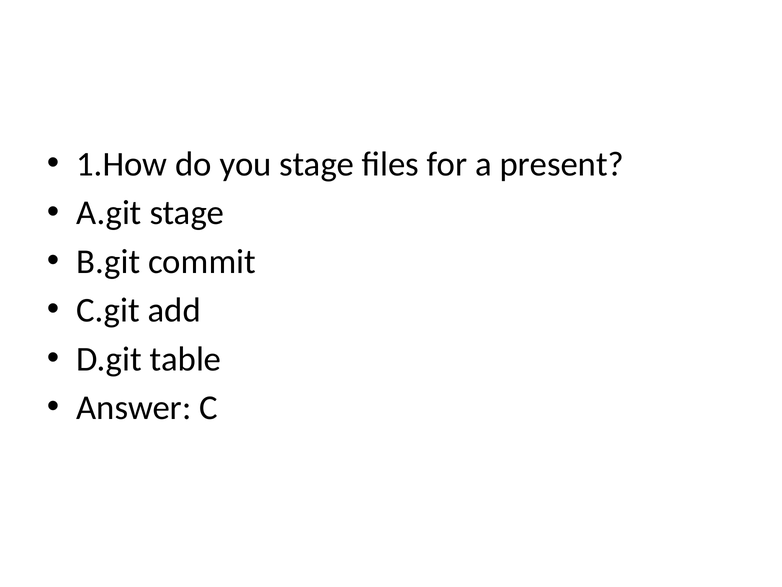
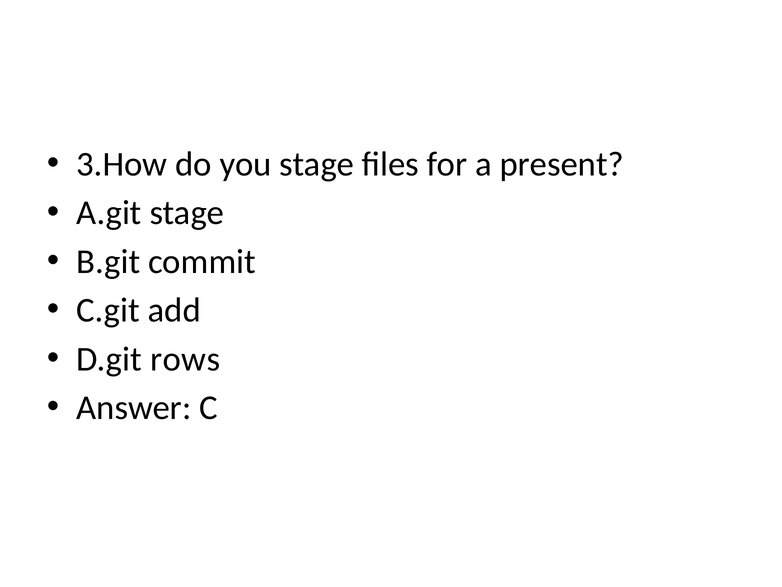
1.How: 1.How -> 3.How (122, 164)
table: table -> rows (185, 359)
